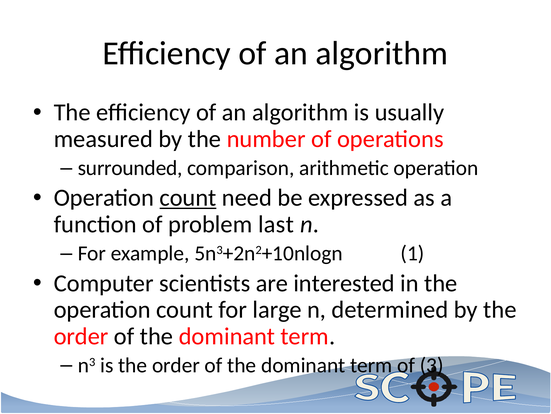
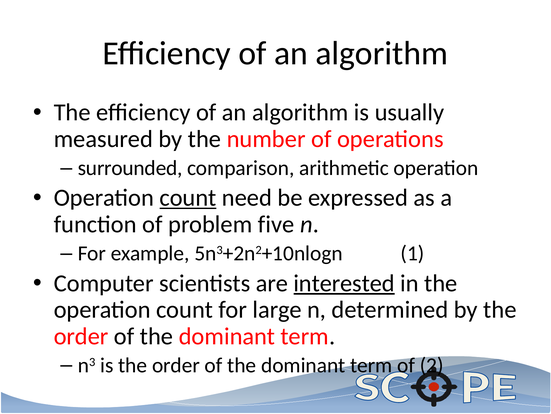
last: last -> five (276, 224)
interested underline: none -> present (344, 283)
3: 3 -> 2 (432, 365)
